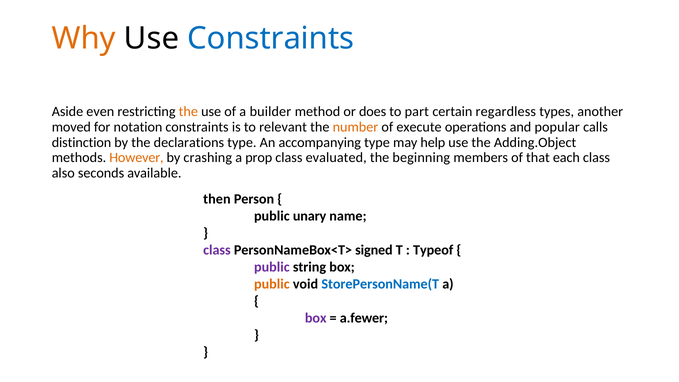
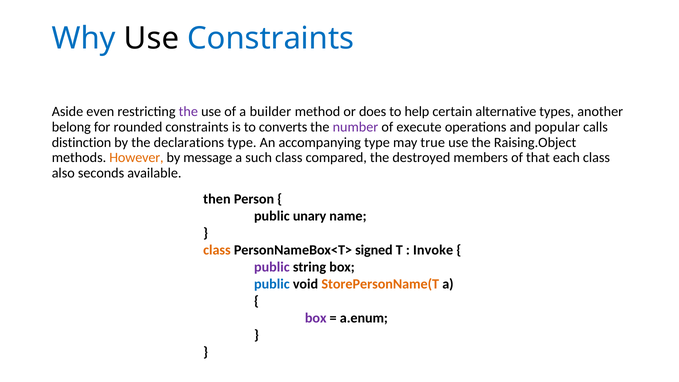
Why colour: orange -> blue (84, 38)
the colour: orange -> purple (188, 112)
part: part -> help (417, 112)
regardless: regardless -> alternative (506, 112)
moved: moved -> belong (71, 127)
notation: notation -> rounded (138, 127)
relevant: relevant -> converts (283, 127)
number colour: orange -> purple (355, 127)
help: help -> true (433, 142)
Adding.Object: Adding.Object -> Raising.Object (535, 142)
crashing: crashing -> message (208, 158)
prop: prop -> such (259, 158)
evaluated: evaluated -> compared (336, 158)
beginning: beginning -> destroyed (421, 158)
class colour: purple -> orange (217, 250)
Typeof: Typeof -> Invoke (433, 250)
public colour: orange -> blue (272, 284)
StorePersonName(T colour: blue -> orange (380, 284)
a.fewer: a.fewer -> a.enum (364, 318)
